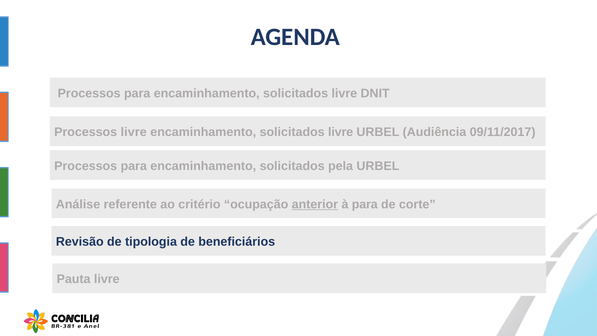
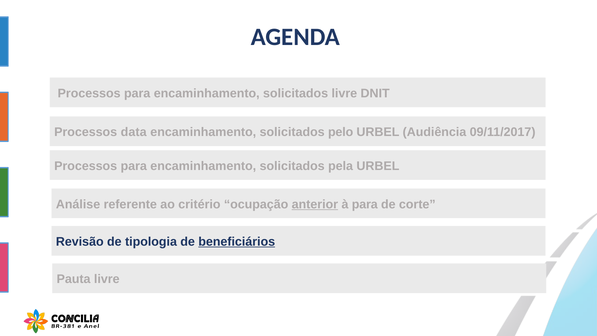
Processos livre: livre -> data (134, 132)
livre: livre -> pelo (341, 132)
beneficiários underline: none -> present (237, 242)
